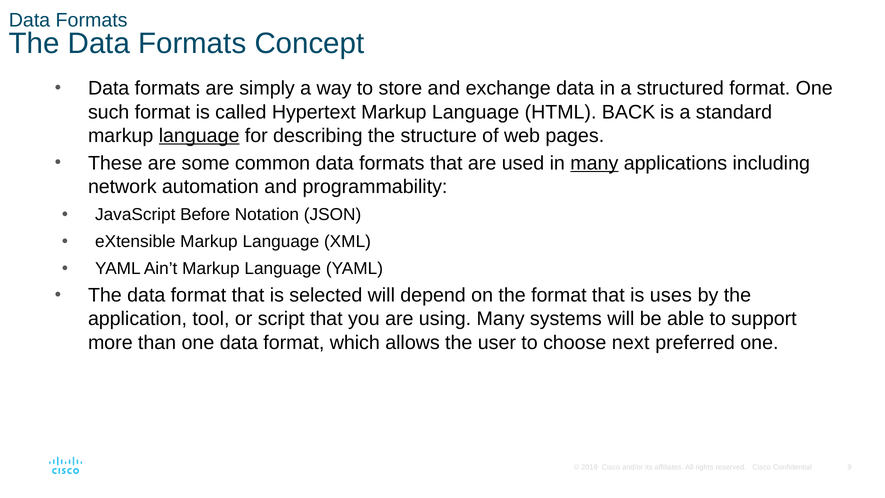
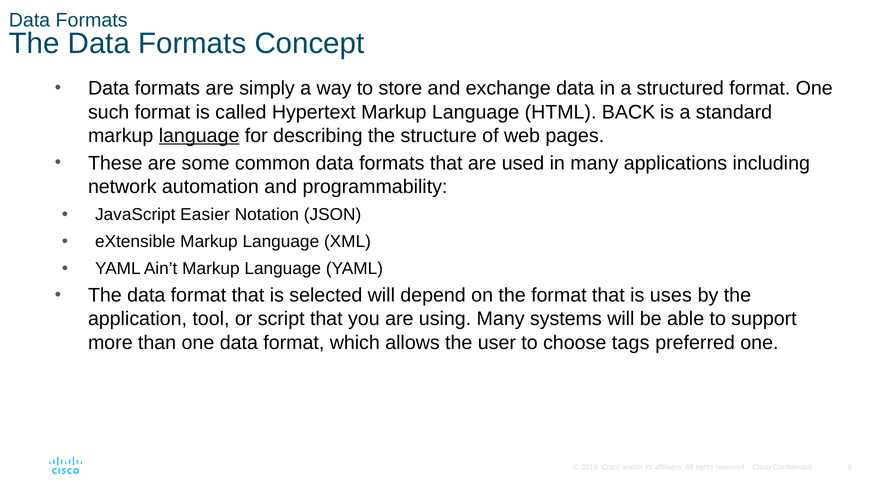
many underline: present -> none (594, 163)
Before: Before -> Easier (205, 215)
next: next -> tags (631, 342)
